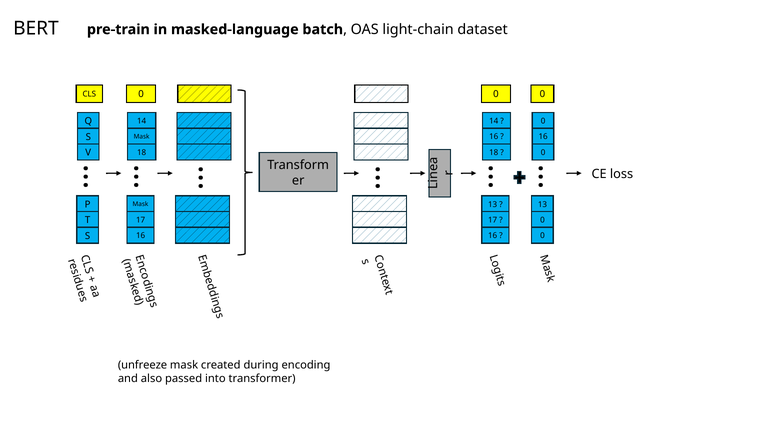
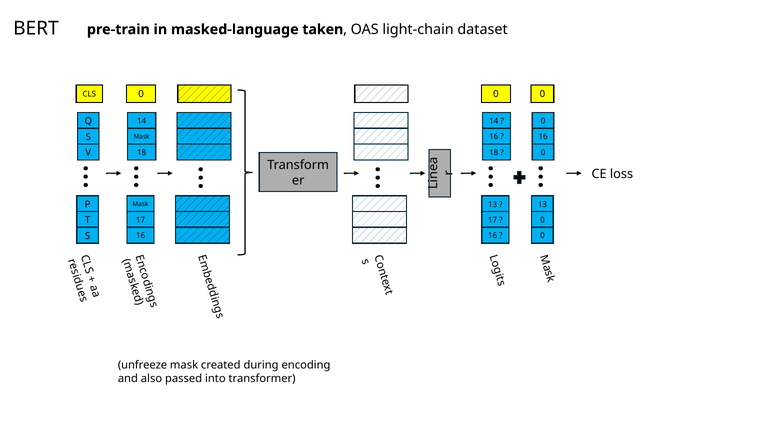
batch: batch -> taken (323, 29)
